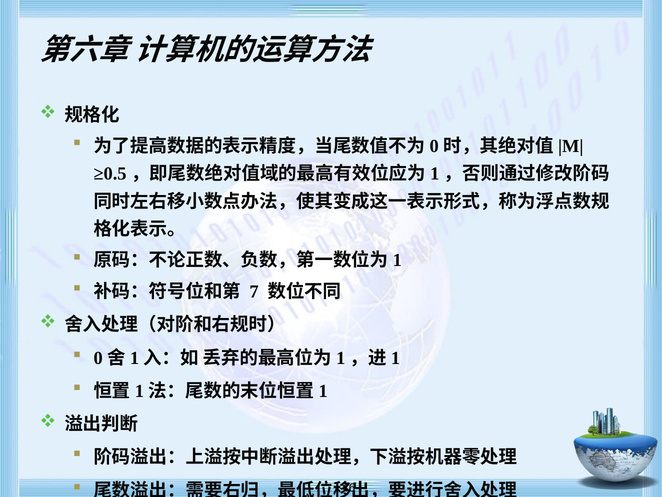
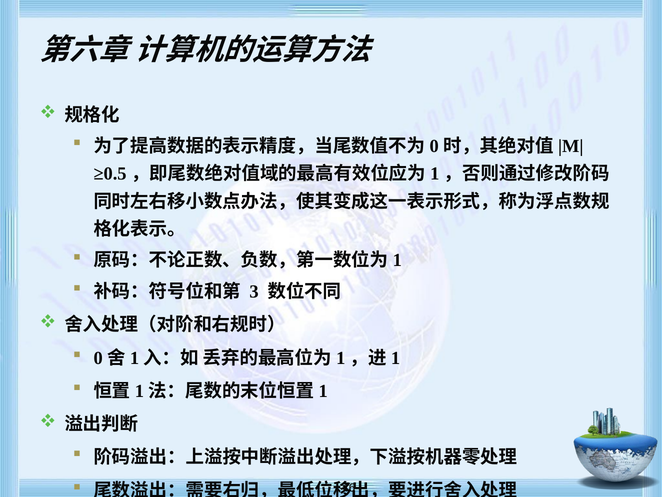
7: 7 -> 3 (254, 291)
